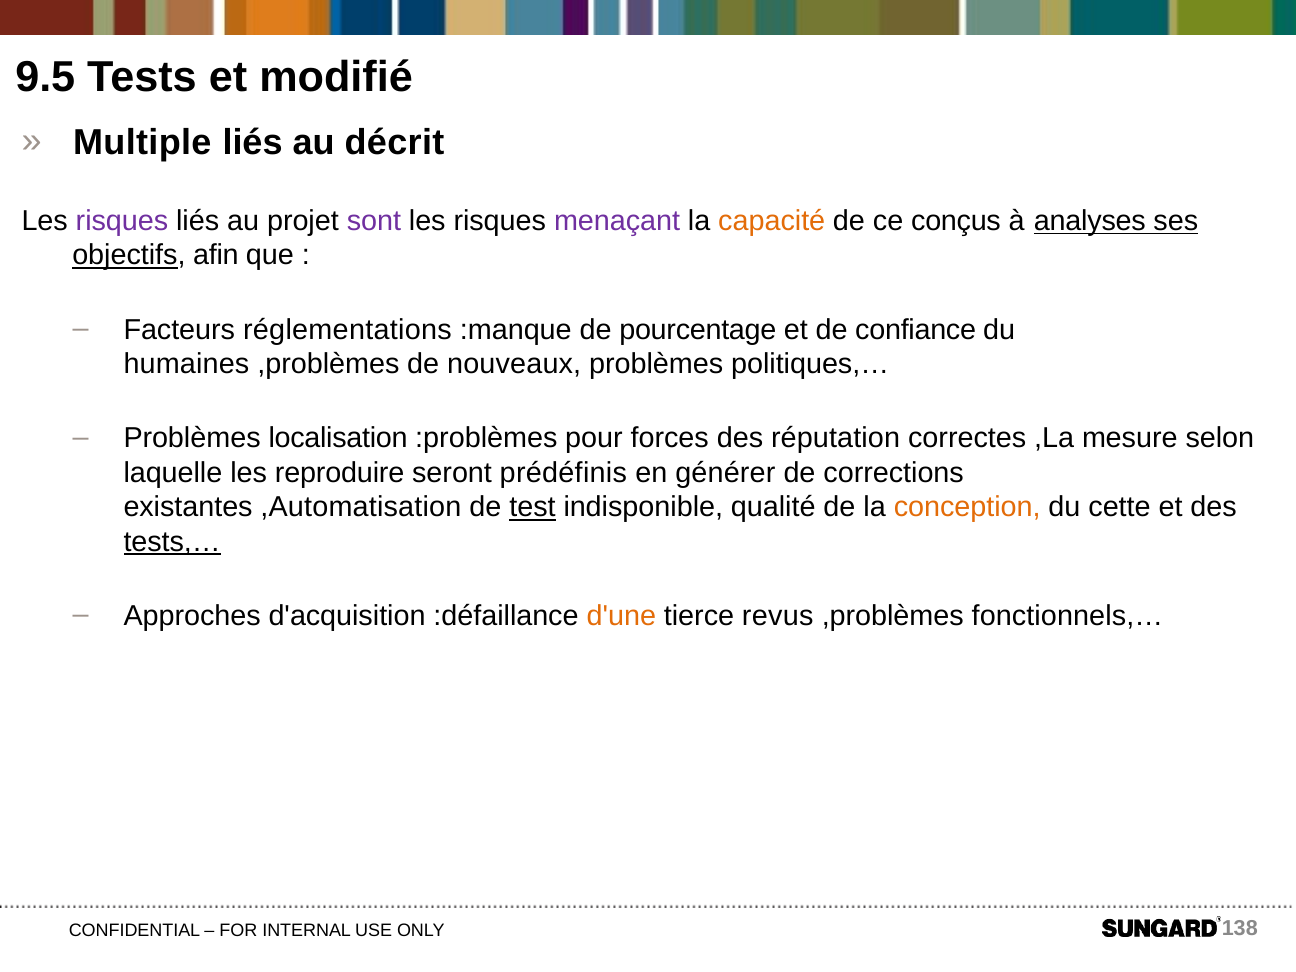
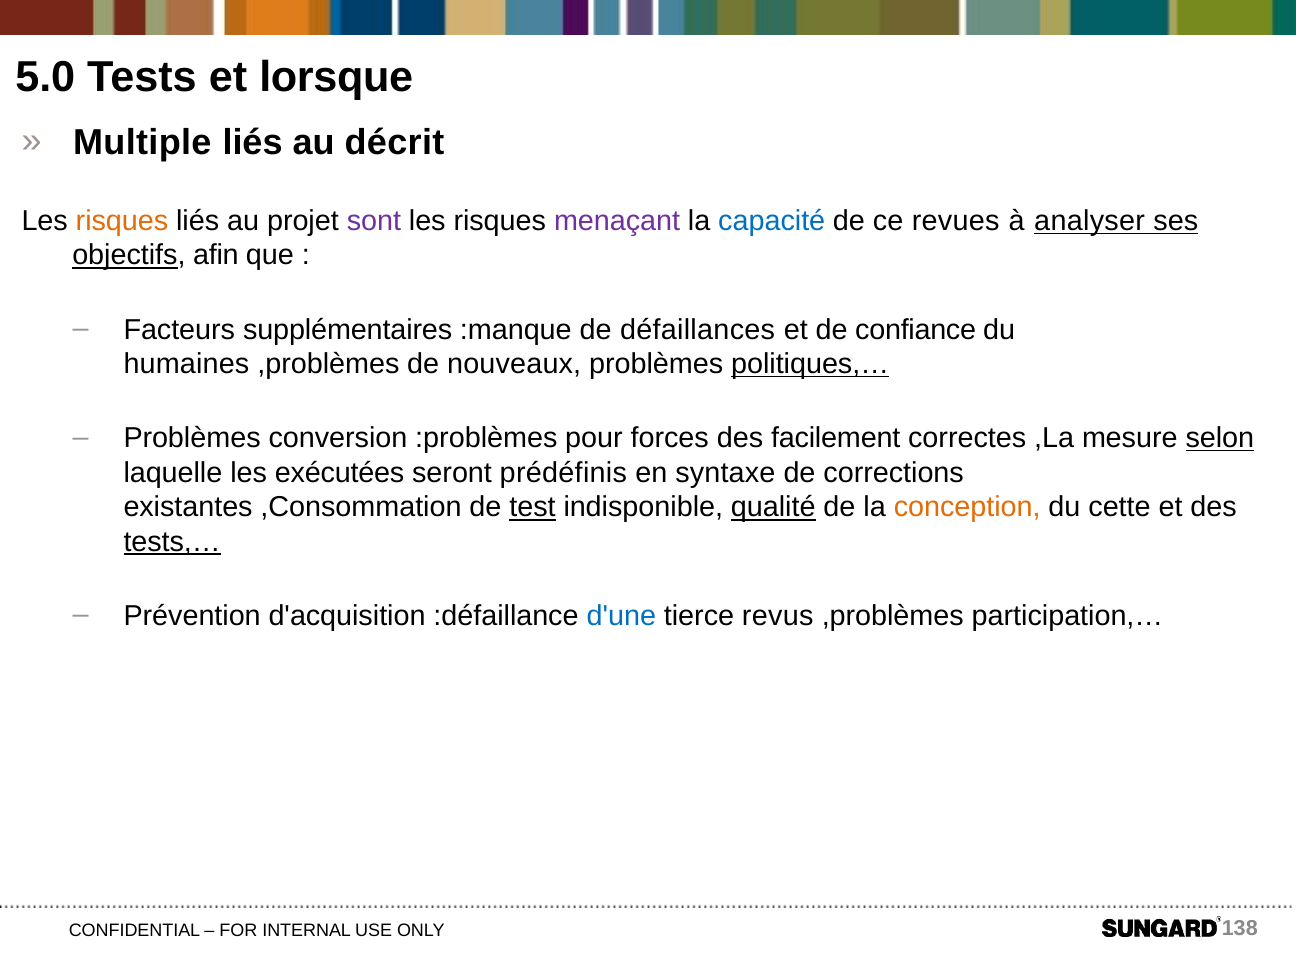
9.5: 9.5 -> 5.0 (45, 77)
modifié: modifié -> lorsque (336, 77)
risques colour: purple -> orange (122, 221)
capacité colour: orange -> blue (772, 221)
conçus: conçus -> revues (956, 221)
analyses: analyses -> analyser (1090, 221)
réglementations: réglementations -> supplémentaires (348, 330)
pourcentage: pourcentage -> défaillances (698, 330)
politiques,… underline: none -> present (810, 364)
localisation: localisation -> conversion (338, 438)
réputation: réputation -> facilement (836, 438)
selon underline: none -> present (1220, 438)
reproduire: reproduire -> exécutées (340, 473)
générer: générer -> syntaxe (725, 473)
,Automatisation: ,Automatisation -> ,Consommation (361, 507)
qualité underline: none -> present (773, 507)
Approches: Approches -> Prévention (192, 616)
d'une colour: orange -> blue (621, 616)
fonctionnels,…: fonctionnels,… -> participation,… (1067, 616)
